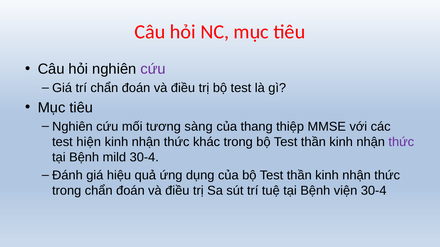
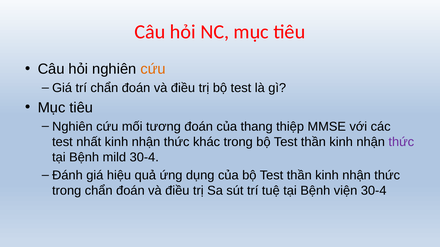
cứu colour: purple -> orange (153, 69)
tương sàng: sàng -> đoán (199, 127)
hiện: hiện -> nhất (89, 142)
